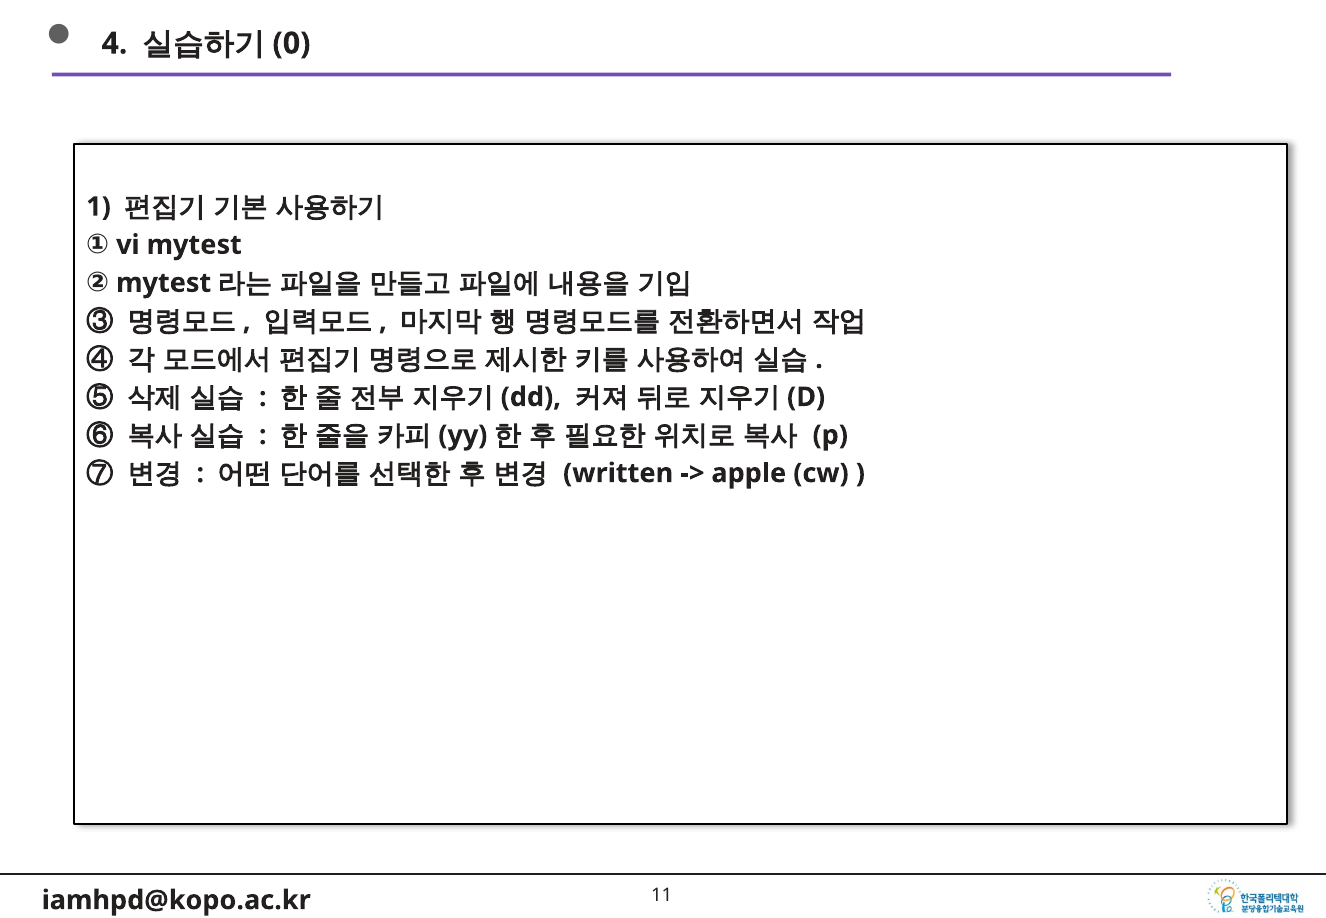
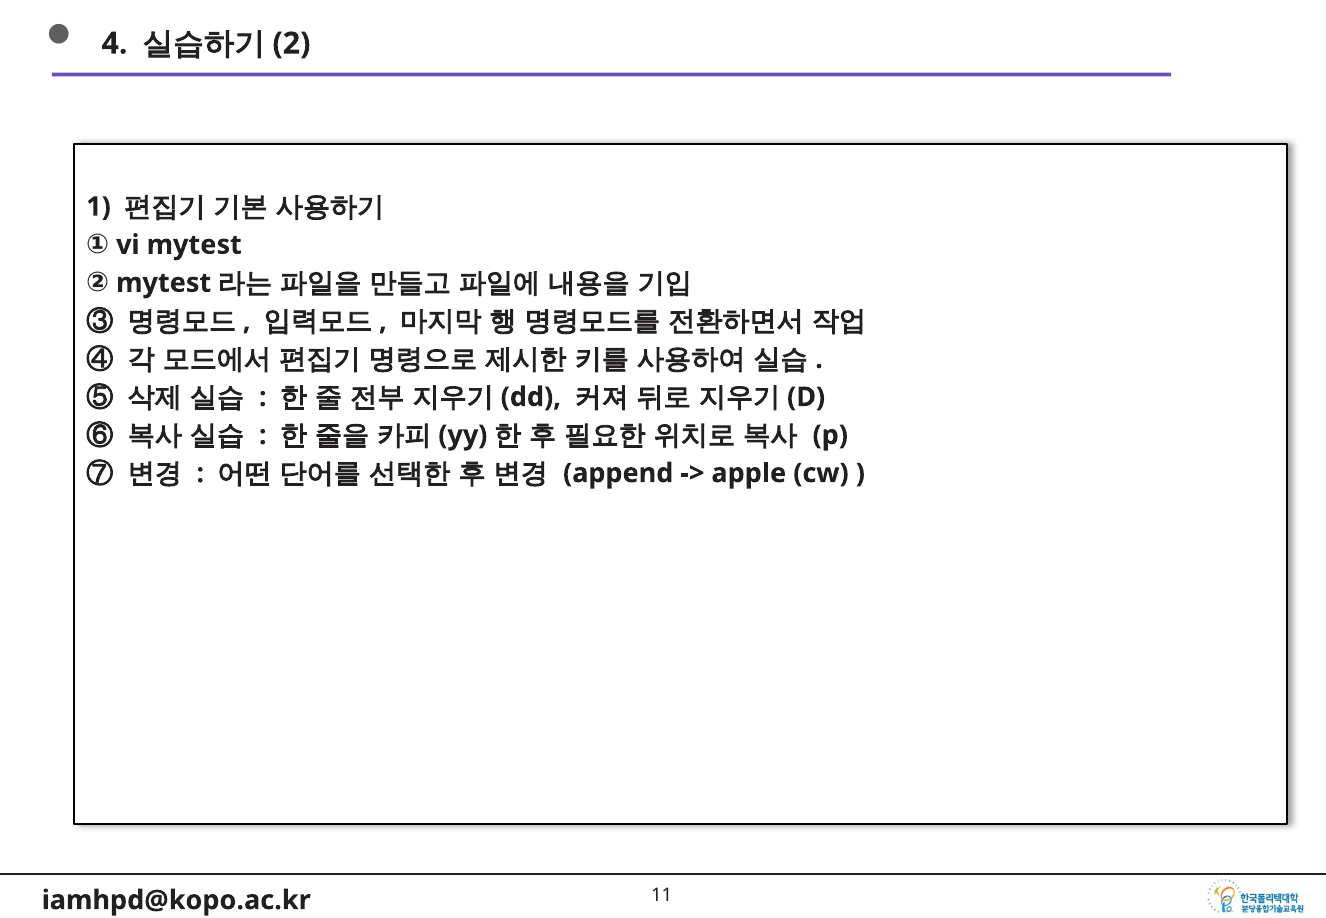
0: 0 -> 2 (291, 43)
written: written -> append (618, 473)
